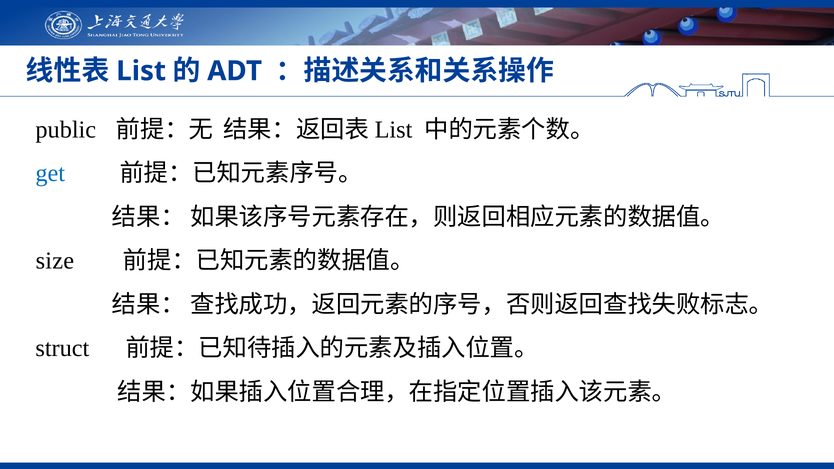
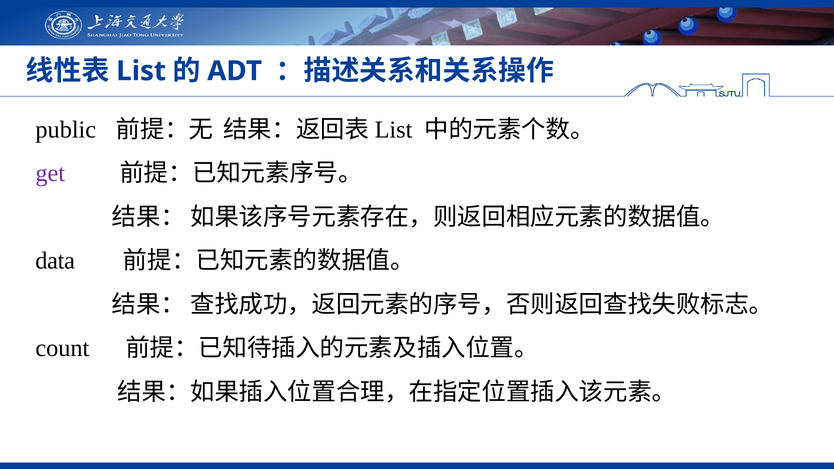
get colour: blue -> purple (50, 173)
size: size -> data (55, 261)
struct: struct -> count (62, 348)
